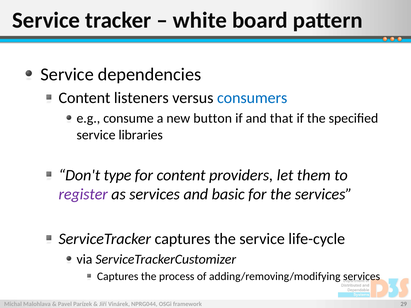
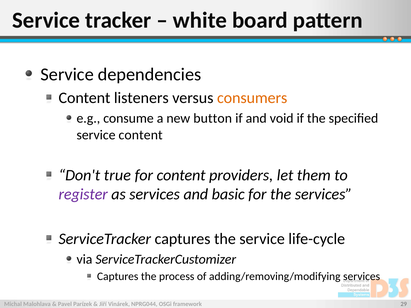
consumers colour: blue -> orange (252, 98)
that: that -> void (282, 119)
service libraries: libraries -> content (141, 135)
type: type -> true (117, 175)
